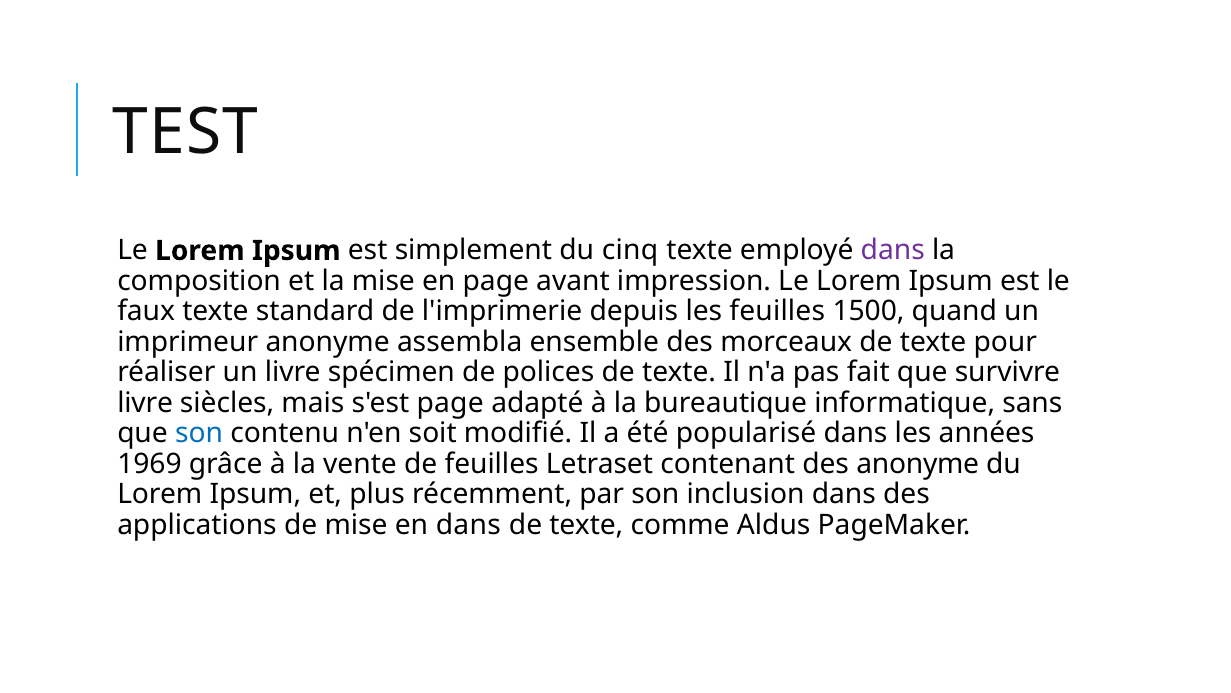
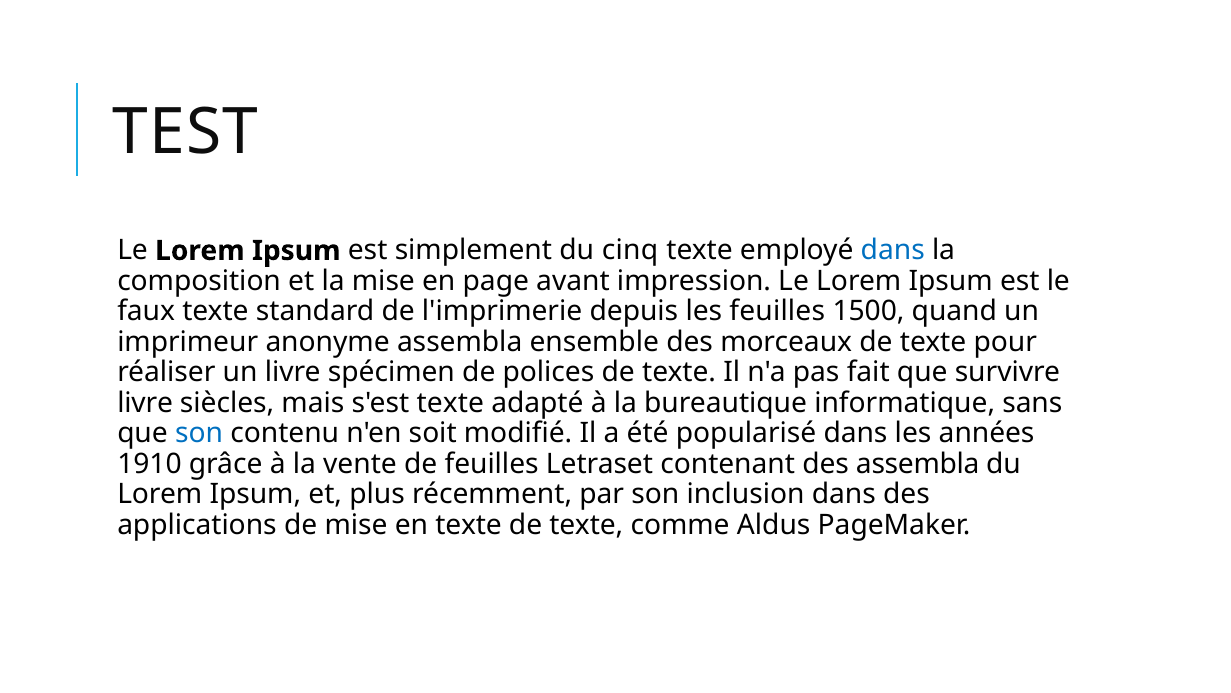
dans colour: purple -> blue (893, 250)
s'est page: page -> texte (450, 403)
1969: 1969 -> 1910 (149, 464)
des anonyme: anonyme -> assembla (918, 464)
en dans: dans -> texte (469, 525)
